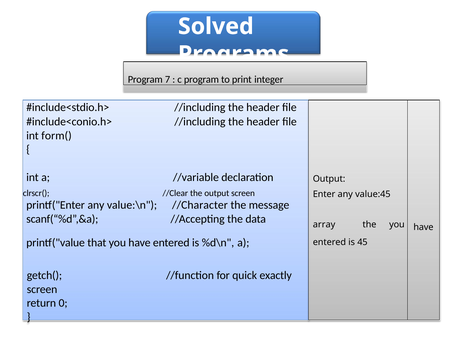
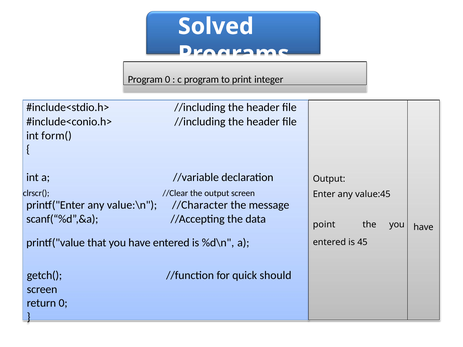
Program 7: 7 -> 0 (168, 80)
array: array -> point (324, 225)
exactly: exactly -> should (276, 276)
